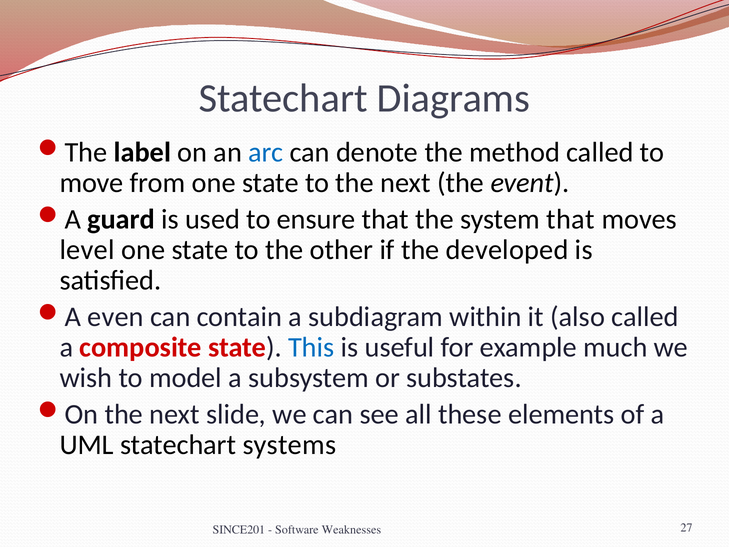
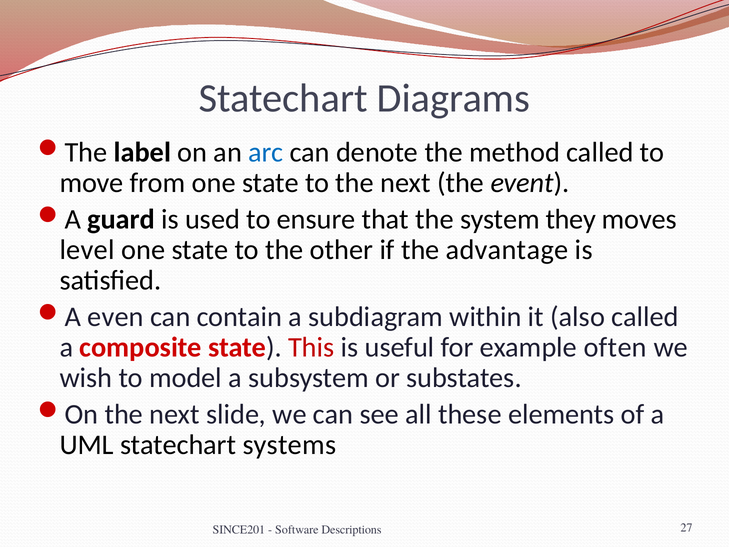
system that: that -> they (571, 219)
developed: developed -> advantage (507, 250)
This colour: blue -> red (311, 347)
much: much -> often (615, 347)
Weaknesses: Weaknesses -> Descriptions (351, 529)
